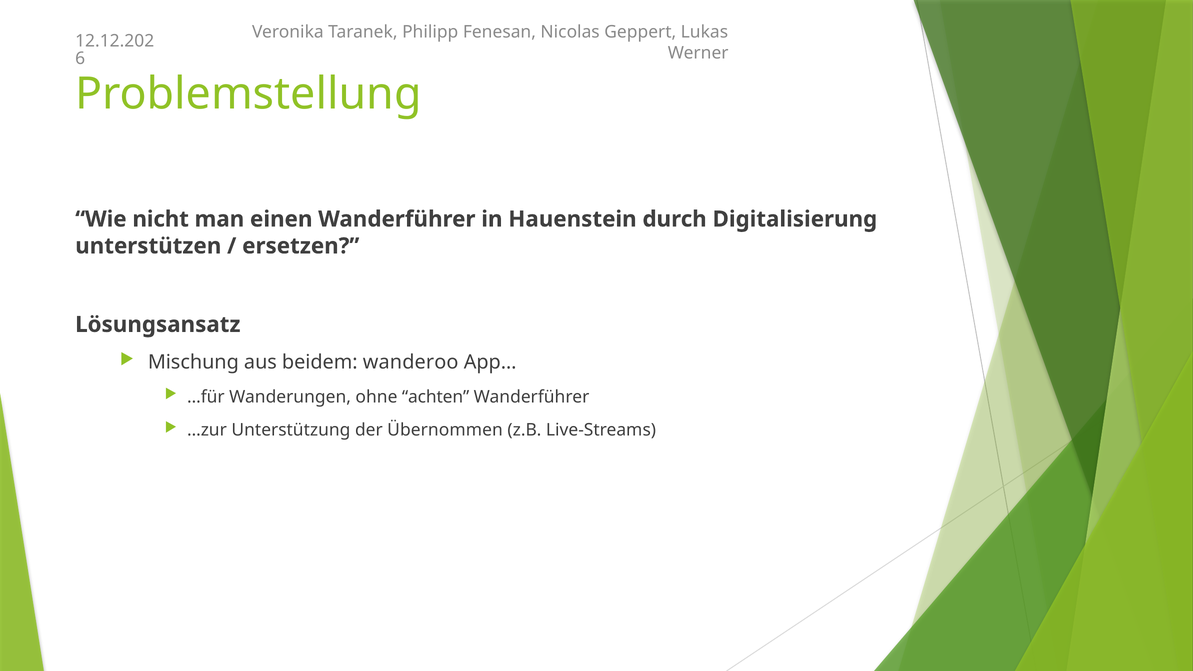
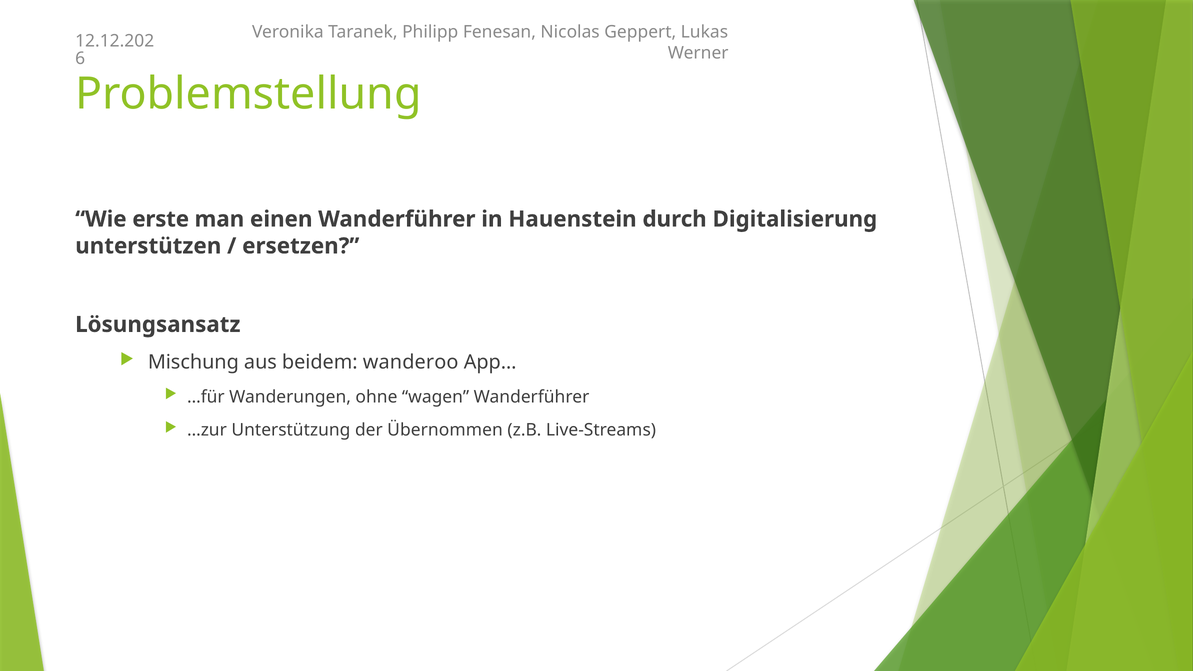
nicht: nicht -> erste (161, 219)
achten: achten -> wagen (436, 397)
